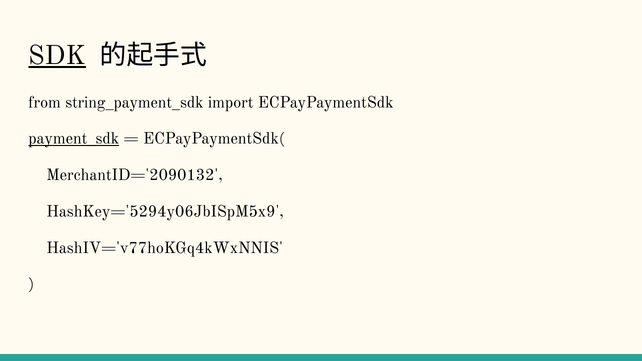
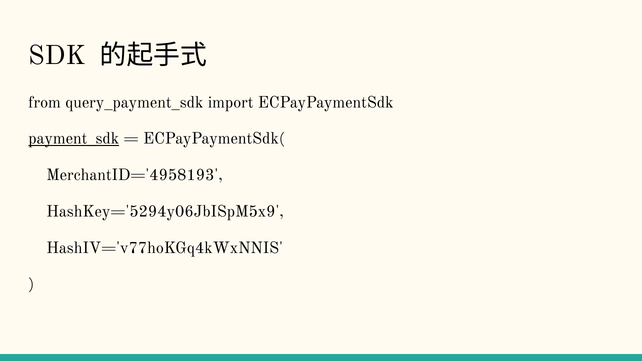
SDK underline: present -> none (57, 56)
string_payment_sdk: string_payment_sdk -> query_payment_sdk (134, 102)
MerchantID='2090132: MerchantID='2090132 -> MerchantID='4958193 (135, 175)
